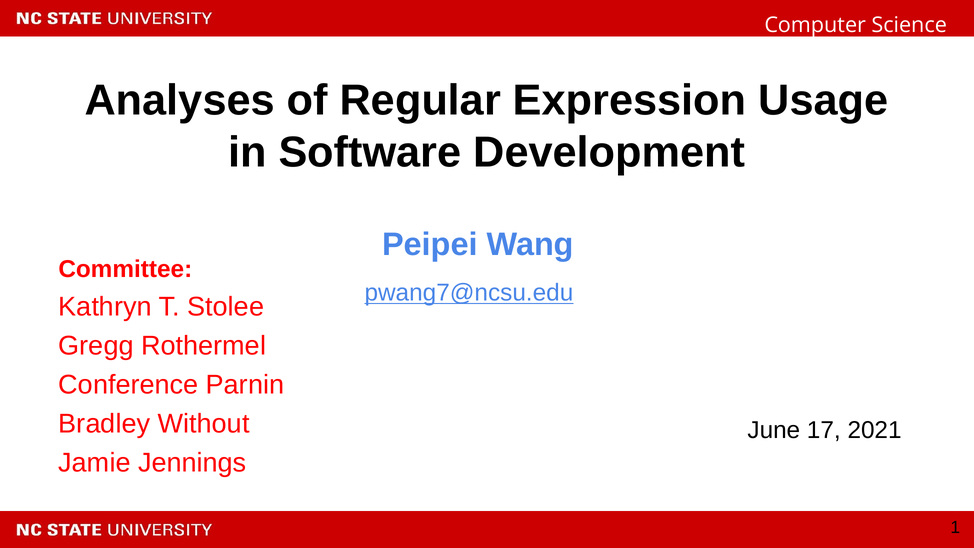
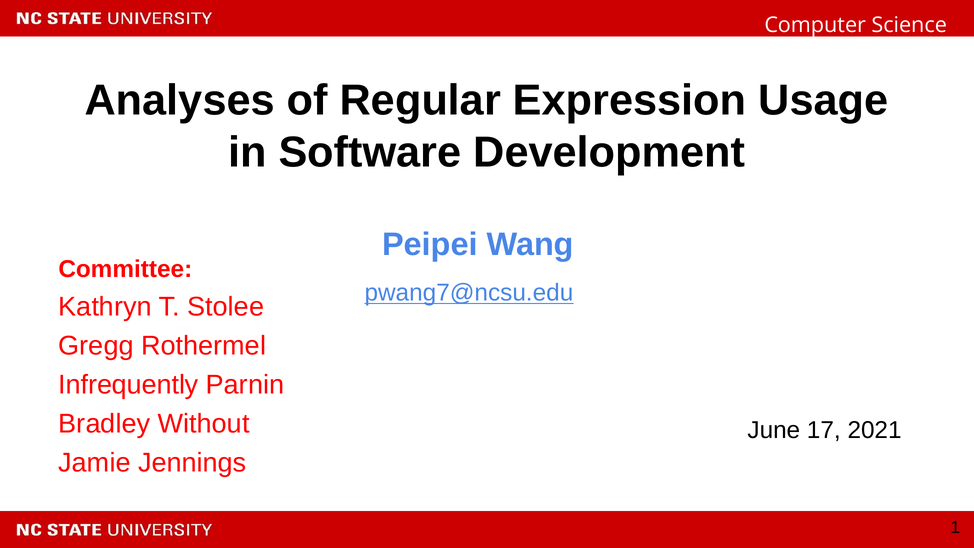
Conference: Conference -> Infrequently (128, 385)
